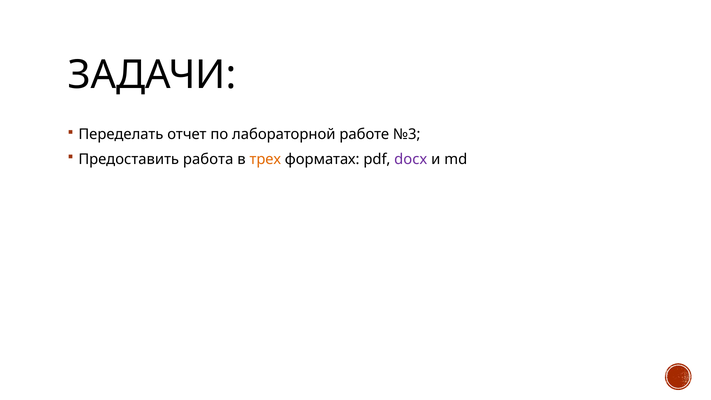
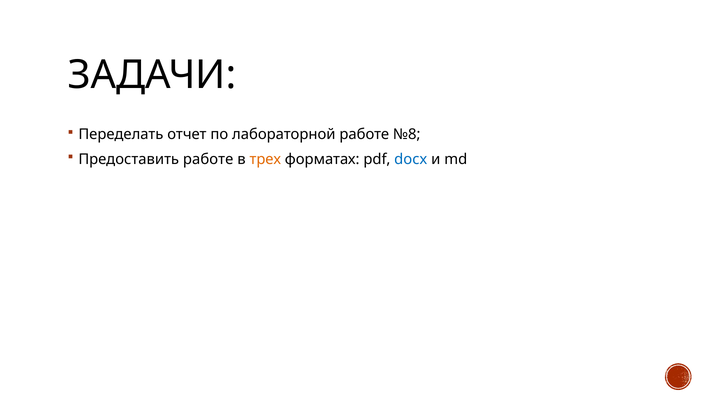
№3: №3 -> №8 (407, 134)
Предоставить работа: работа -> работе (208, 159)
docx colour: purple -> blue (411, 159)
